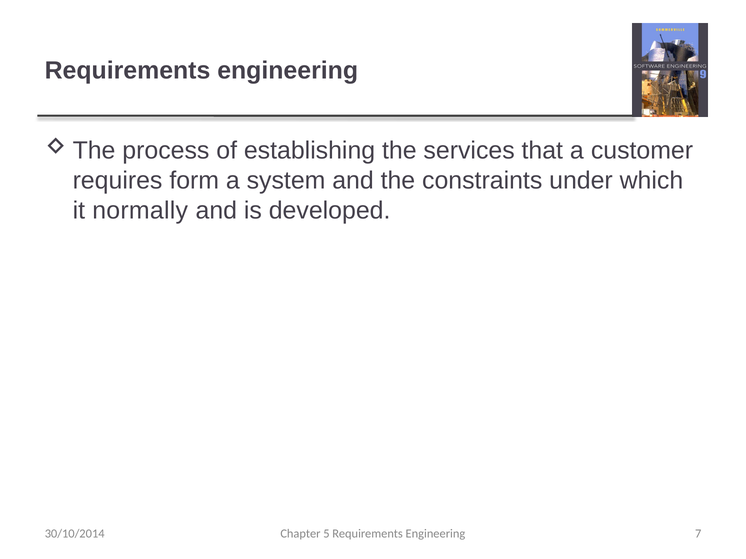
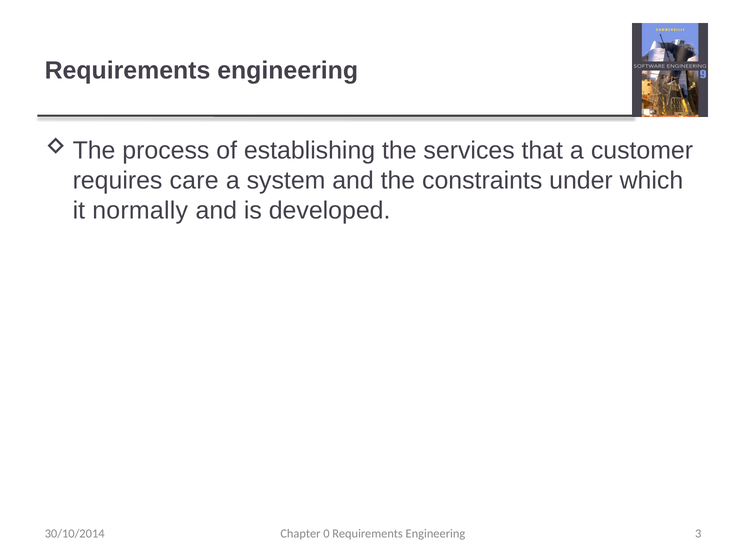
form: form -> care (194, 181)
5: 5 -> 0 (326, 534)
7: 7 -> 3 (698, 534)
